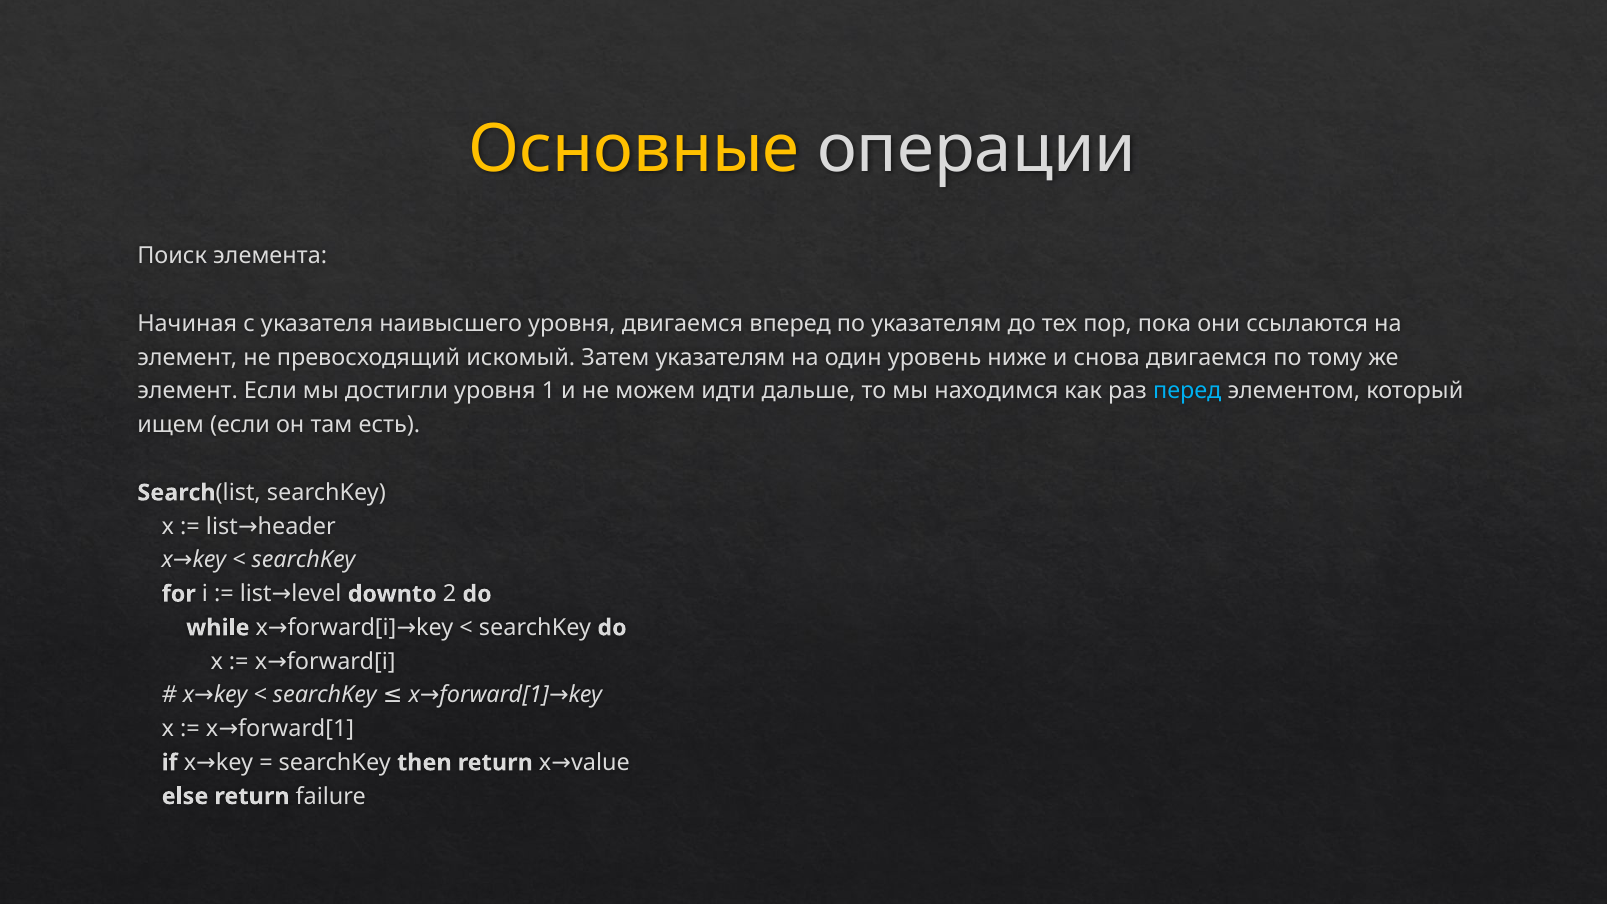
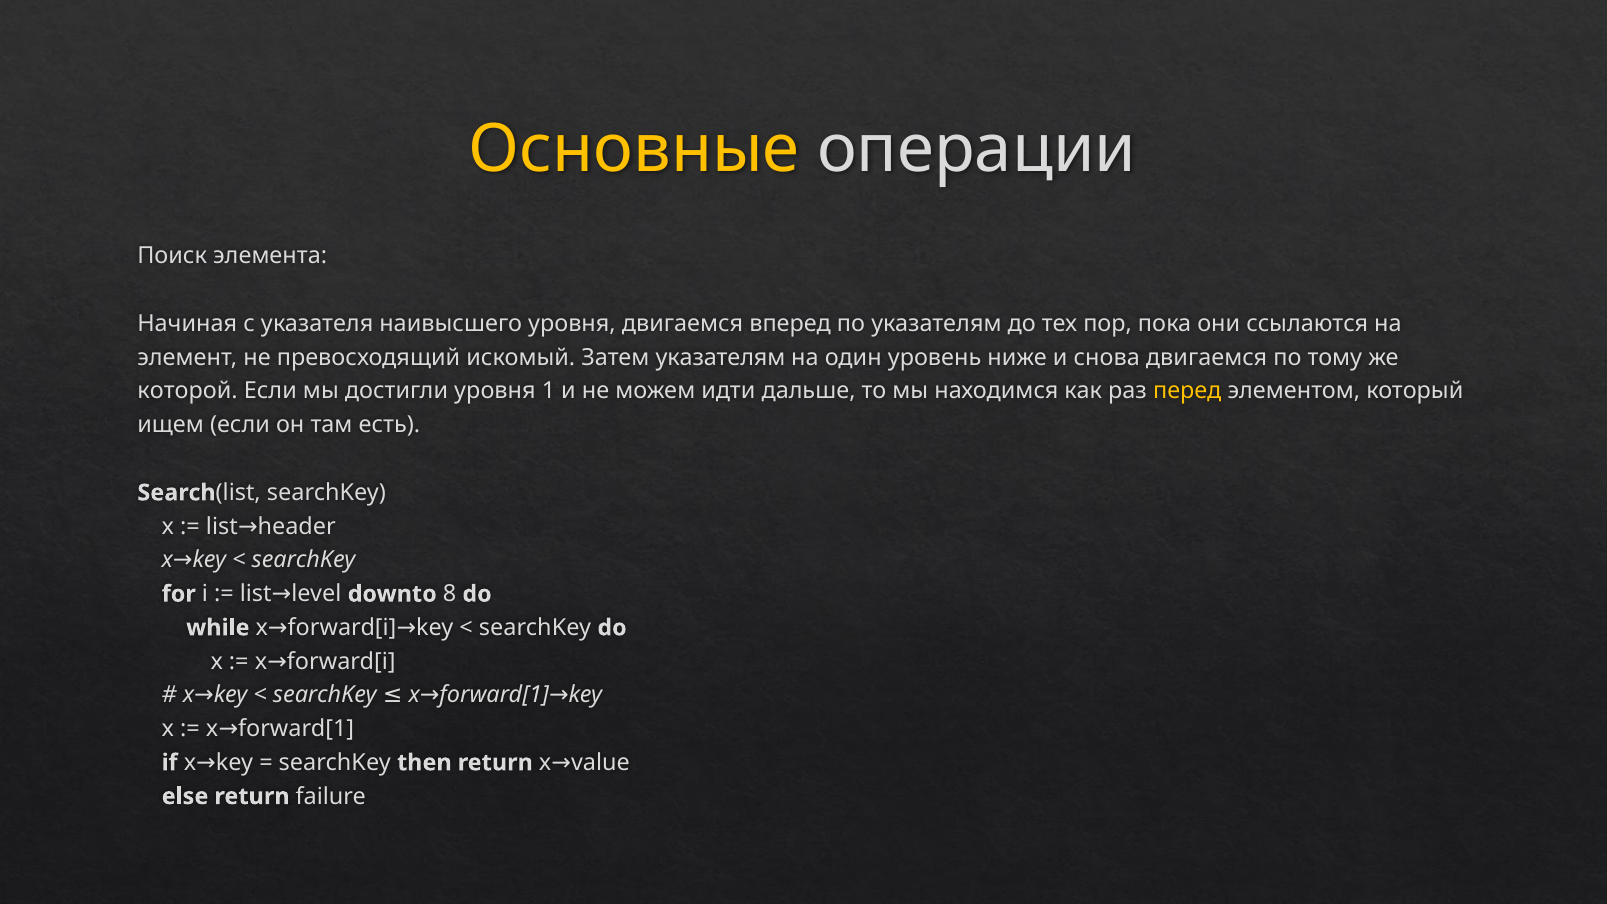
элемент: элемент -> которой (188, 391)
перед colour: light blue -> yellow (1187, 391)
2: 2 -> 8 (450, 594)
